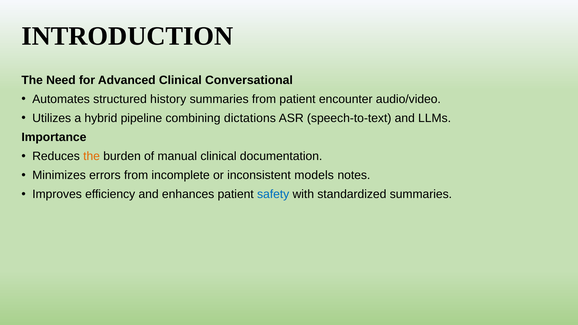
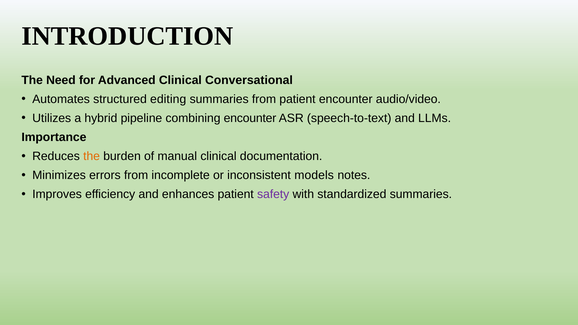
history: history -> editing (168, 99)
combining dictations: dictations -> encounter (250, 118)
safety colour: blue -> purple (273, 194)
